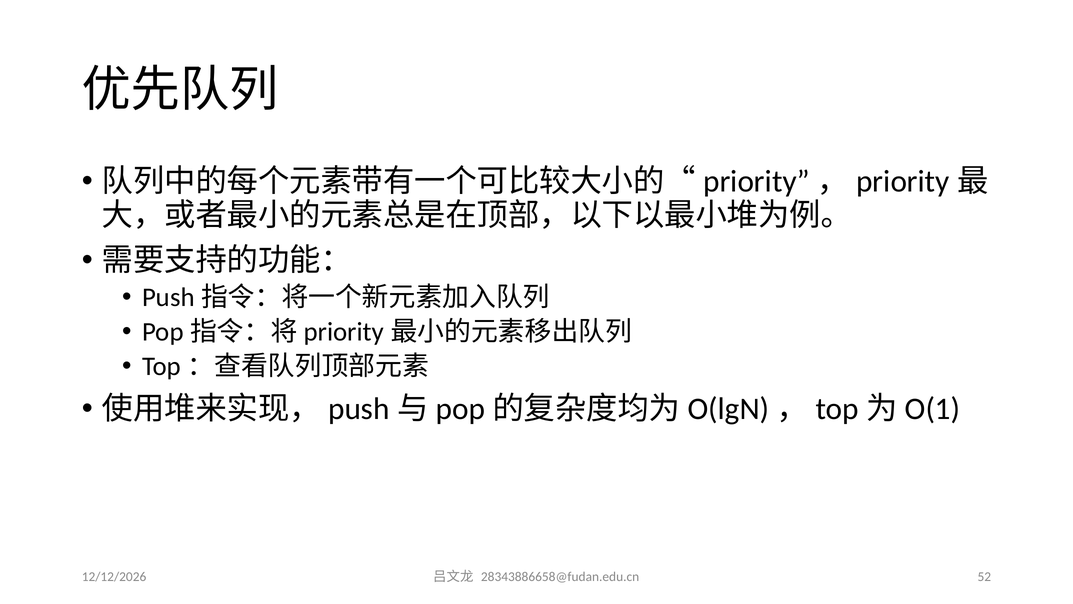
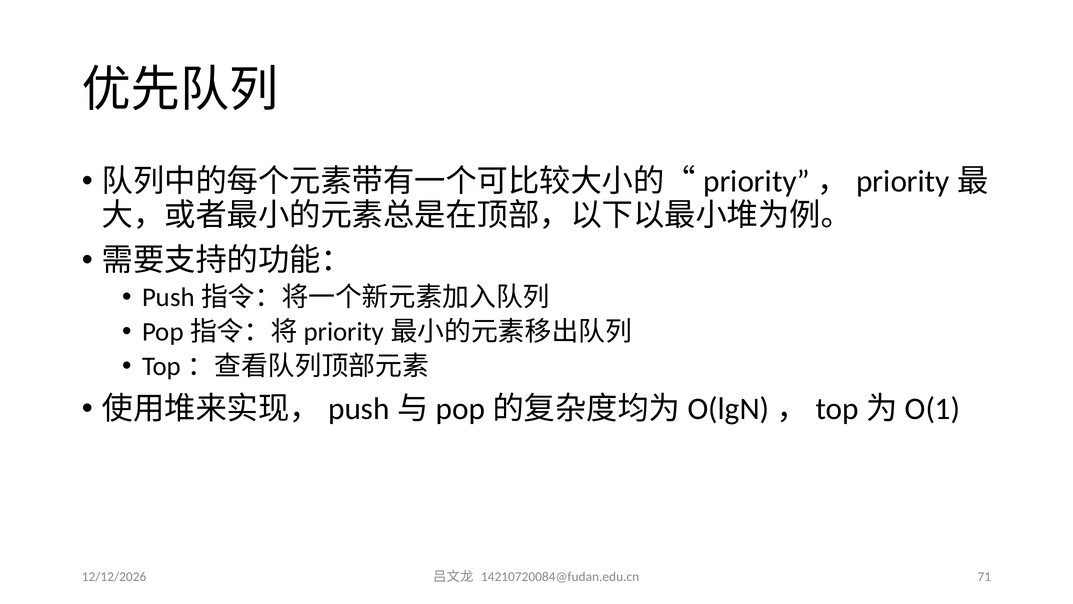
52: 52 -> 71 (984, 576)
28343886658@fudan.edu.cn: 28343886658@fudan.edu.cn -> 14210720084@fudan.edu.cn (560, 576)
